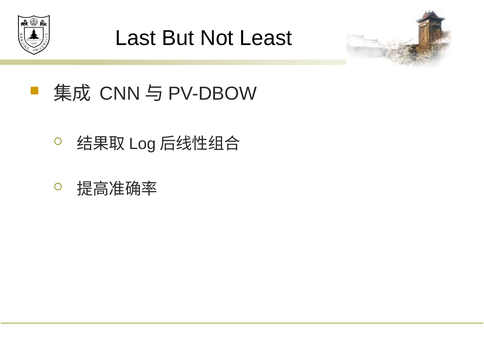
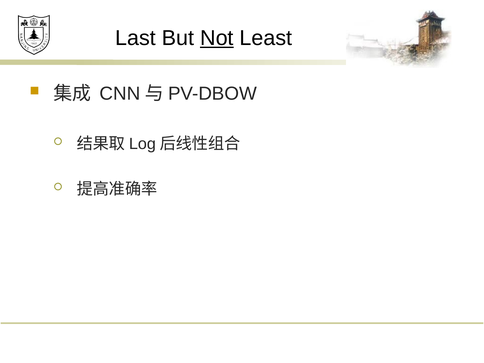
Not underline: none -> present (217, 38)
